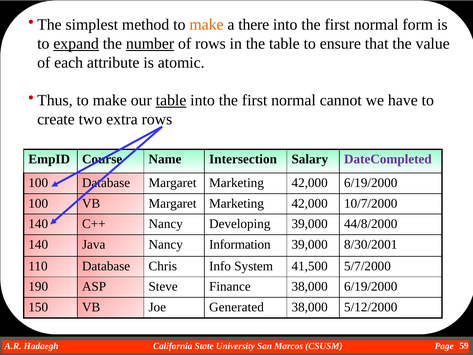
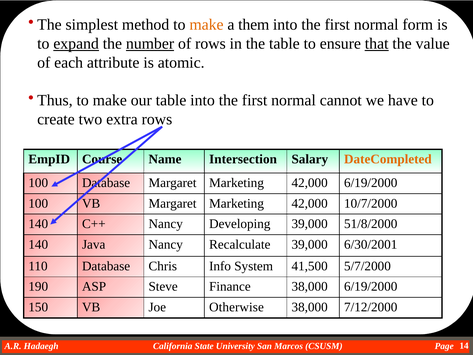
there: there -> them (254, 25)
that underline: none -> present (377, 44)
table underline: present -> none (171, 100)
DateCompleted colour: purple -> orange (388, 159)
44/8/2000: 44/8/2000 -> 51/8/2000 (371, 224)
Information: Information -> Recalculate (240, 244)
8/30/2001: 8/30/2001 -> 6/30/2001 (371, 244)
Generated: Generated -> Otherwise (236, 307)
5/12/2000: 5/12/2000 -> 7/12/2000 (371, 307)
59: 59 -> 14 (464, 346)
